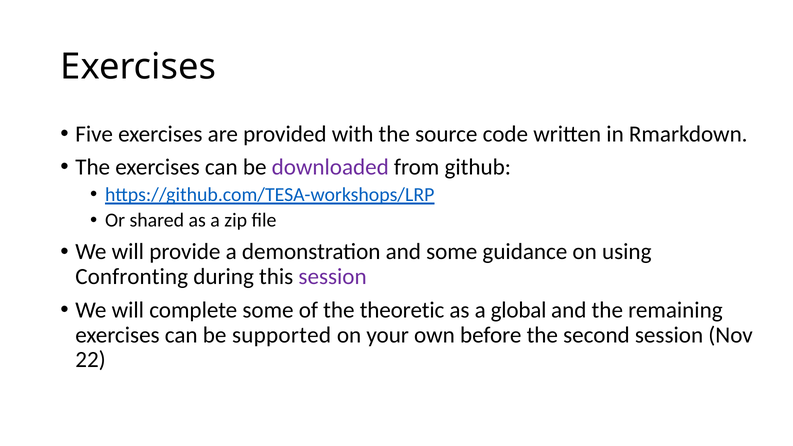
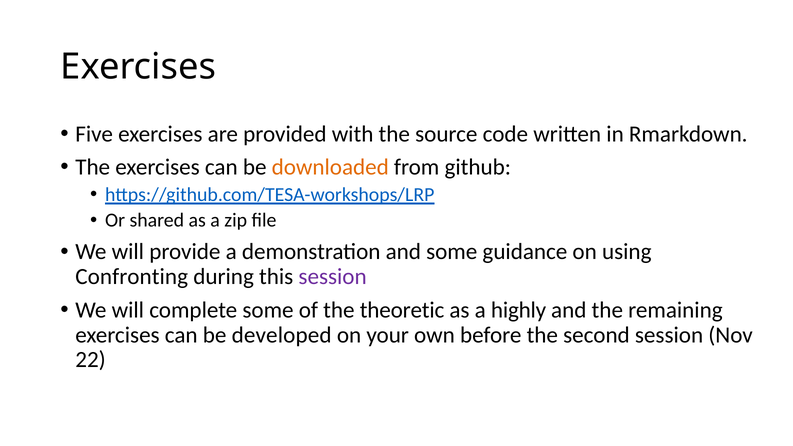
downloaded colour: purple -> orange (330, 167)
global: global -> highly (519, 310)
supported: supported -> developed (282, 335)
